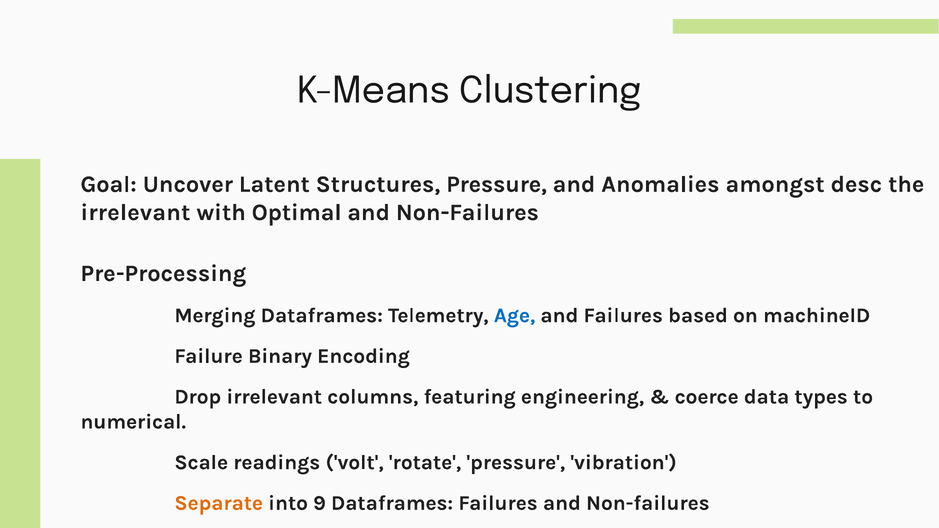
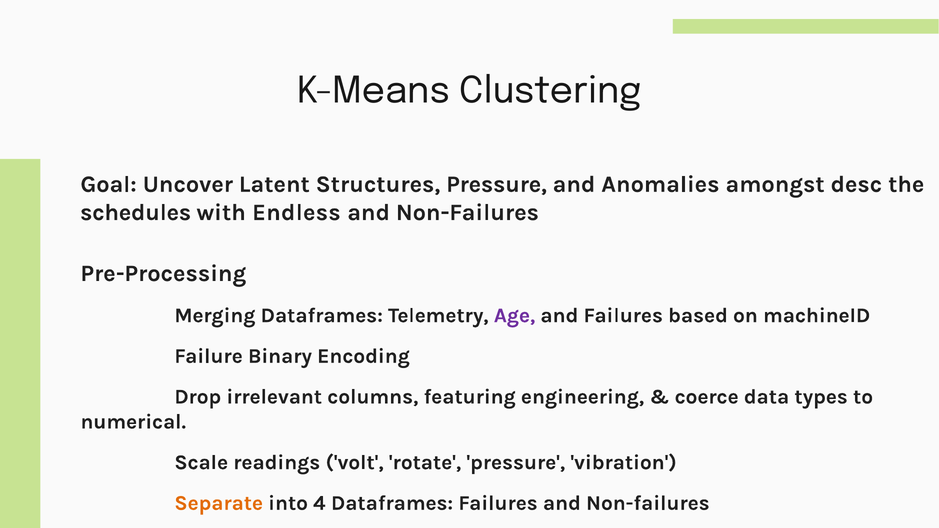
irrelevant: irrelevant -> schedules (136, 212)
Optimal: Optimal -> Endless (296, 212)
Age colour: blue -> purple (515, 315)
9: 9 -> 4 (319, 503)
